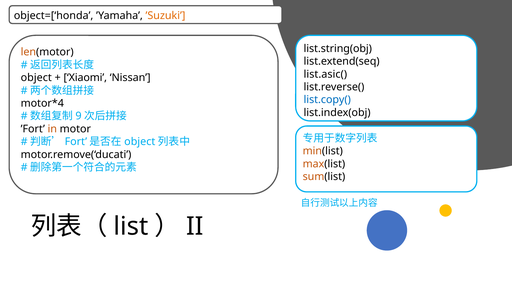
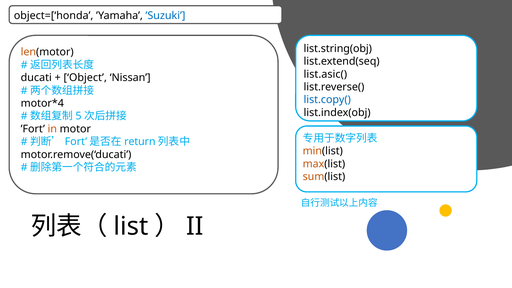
’Suzuki colour: orange -> blue (165, 16)
object: object -> ducati (36, 78)
Xiaomi: Xiaomi -> Object (85, 78)
9: 9 -> 5 (78, 116)
object: object -> return (140, 142)
